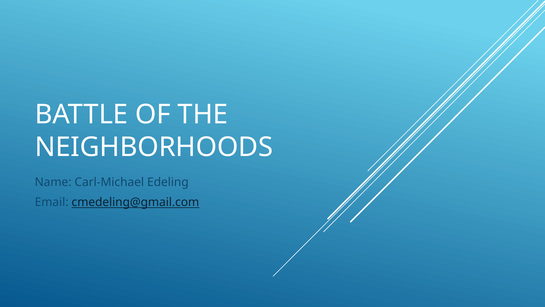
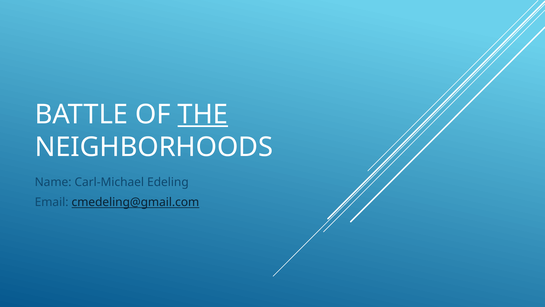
THE underline: none -> present (203, 114)
